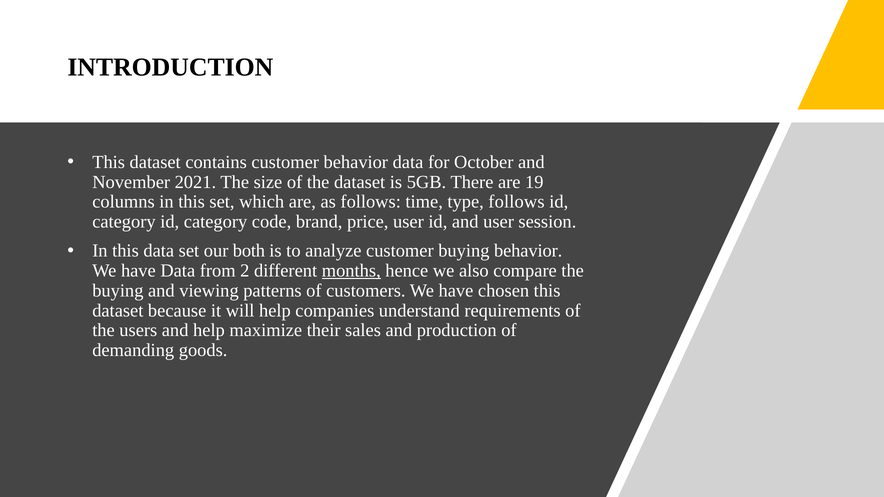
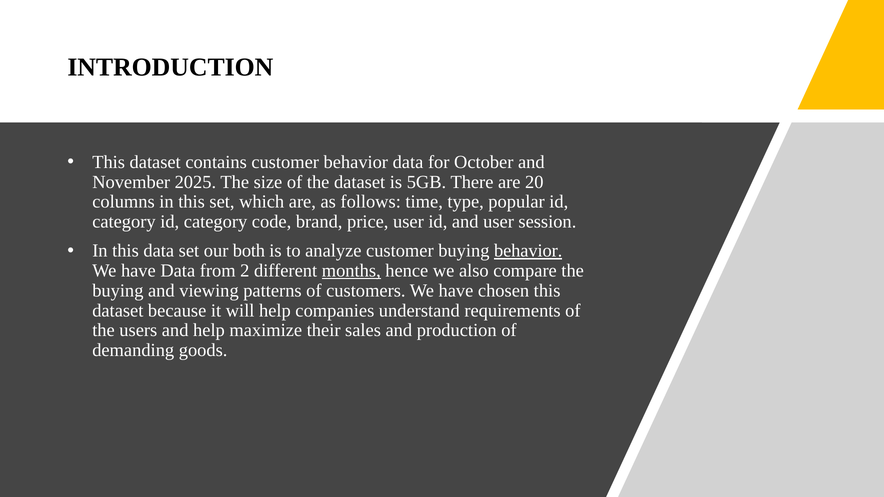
2021: 2021 -> 2025 (195, 182)
19: 19 -> 20 (534, 182)
type follows: follows -> popular (517, 202)
behavior underline: none -> present (528, 251)
